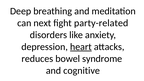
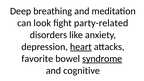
next: next -> look (42, 23)
reduces: reduces -> favorite (37, 59)
syndrome underline: none -> present (102, 59)
